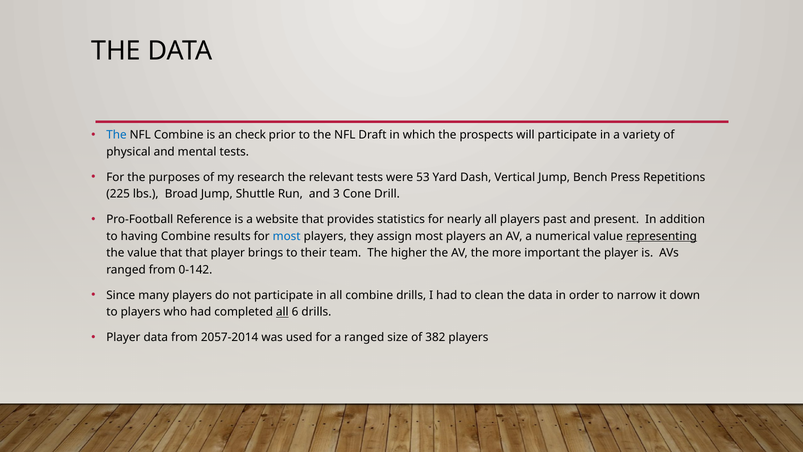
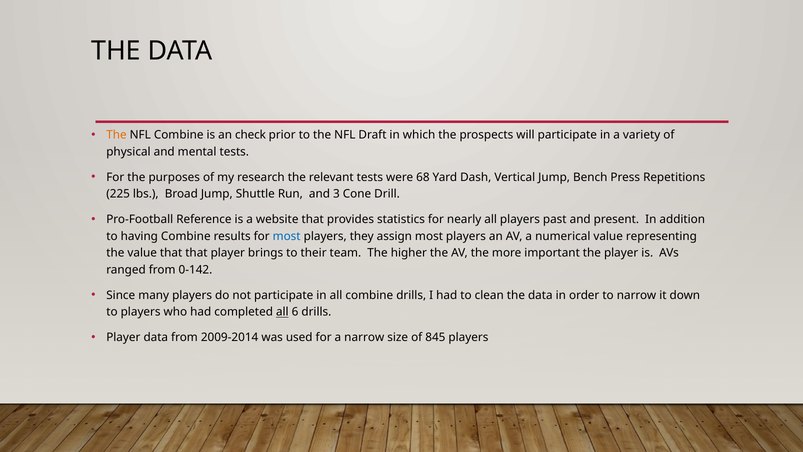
The colour: blue -> orange (116, 135)
53: 53 -> 68 (423, 177)
representing underline: present -> none (661, 236)
2057-2014: 2057-2014 -> 2009-2014 (230, 337)
a ranged: ranged -> narrow (364, 337)
382: 382 -> 845 (435, 337)
